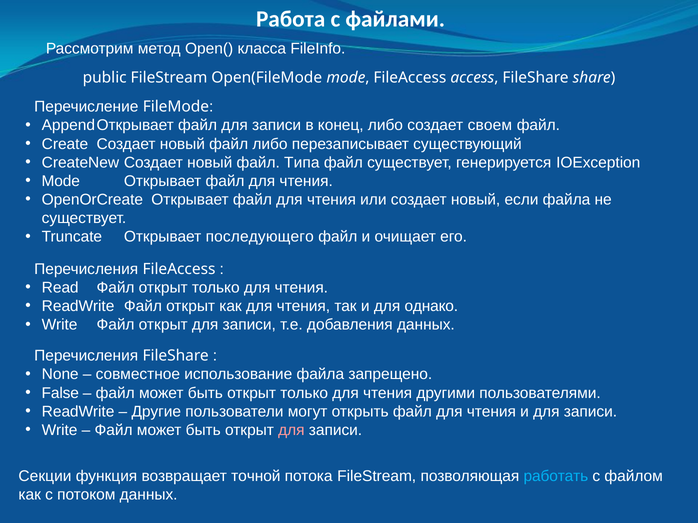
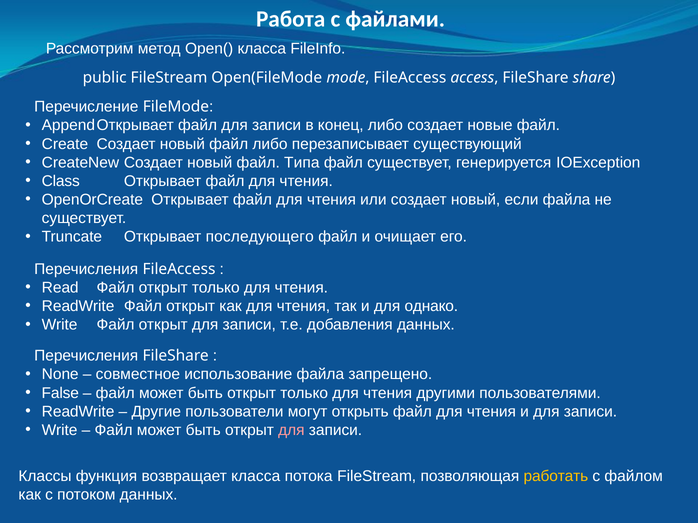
своем: своем -> новые (490, 125)
Mode: Mode -> Class (61, 181)
Секции: Секции -> Классы (45, 477)
возвращает точной: точной -> класса (256, 477)
работать colour: light blue -> yellow (556, 477)
